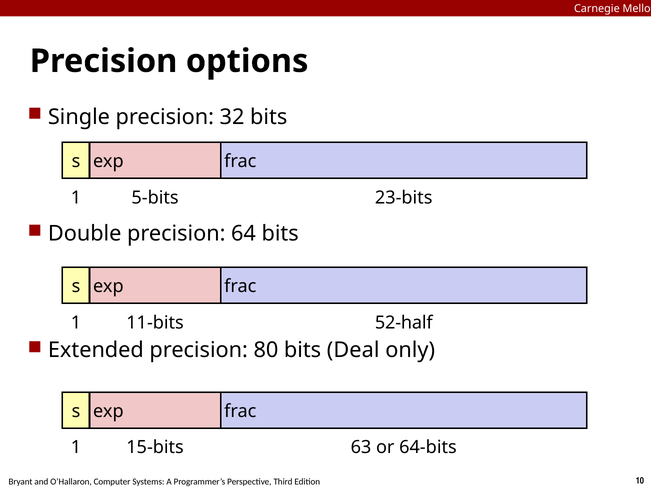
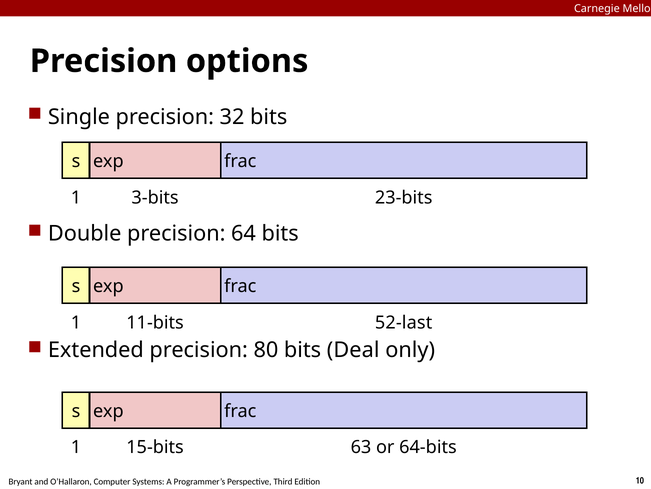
5-bits: 5-bits -> 3-bits (155, 197)
52-half: 52-half -> 52-last (404, 322)
